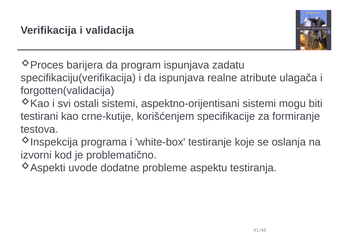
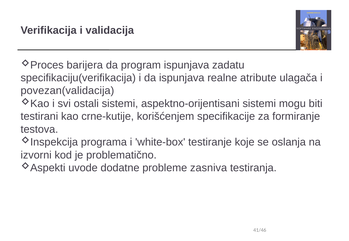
forgotten(validacija: forgotten(validacija -> povezan(validacija (67, 91)
aspektu: aspektu -> zasniva (209, 168)
